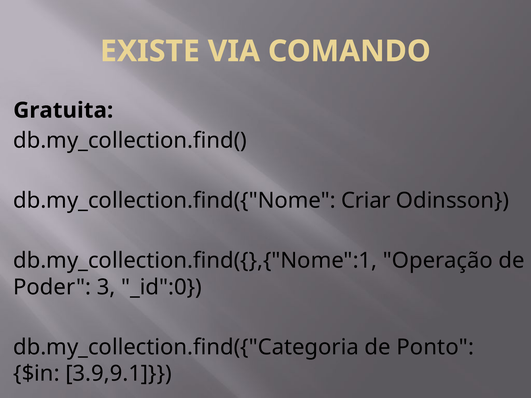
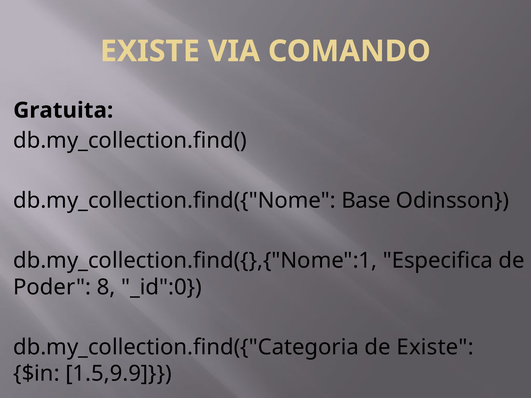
Criar: Criar -> Base (366, 201)
Operação: Operação -> Especifica (438, 261)
3: 3 -> 8 (106, 287)
de Ponto: Ponto -> Existe (435, 347)
3.9,9.1: 3.9,9.1 -> 1.5,9.9 (119, 374)
